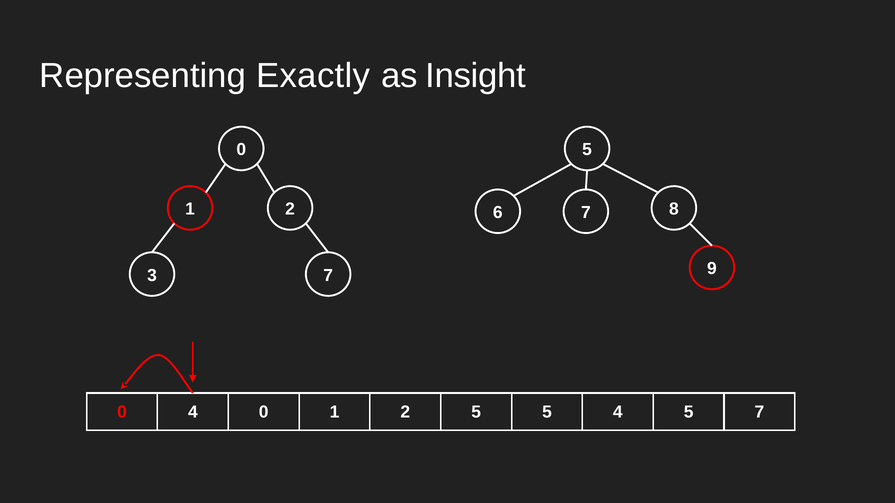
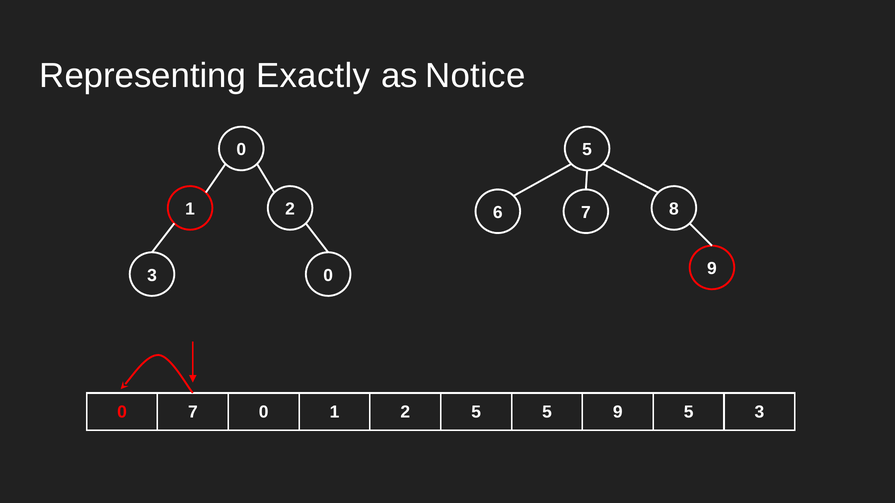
Insight: Insight -> Notice (475, 76)
3 7: 7 -> 0 (328, 276)
0 4: 4 -> 7 (193, 412)
5 4: 4 -> 9 (618, 412)
5 7: 7 -> 3 (759, 412)
